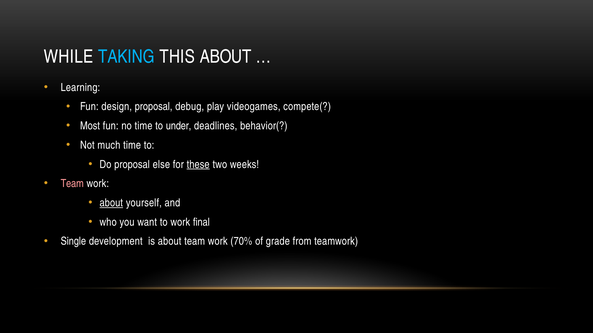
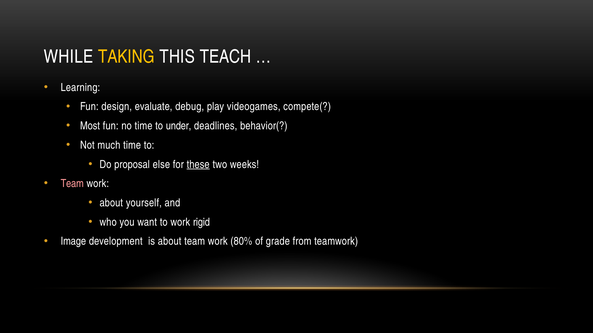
TAKING colour: light blue -> yellow (126, 57)
THIS ABOUT: ABOUT -> TEACH (226, 57)
design proposal: proposal -> evaluate (154, 107)
about underline: present -> none (111, 203)
final: final -> rigid (201, 222)
Single: Single -> Image (73, 242)
70%: 70% -> 80% (241, 242)
